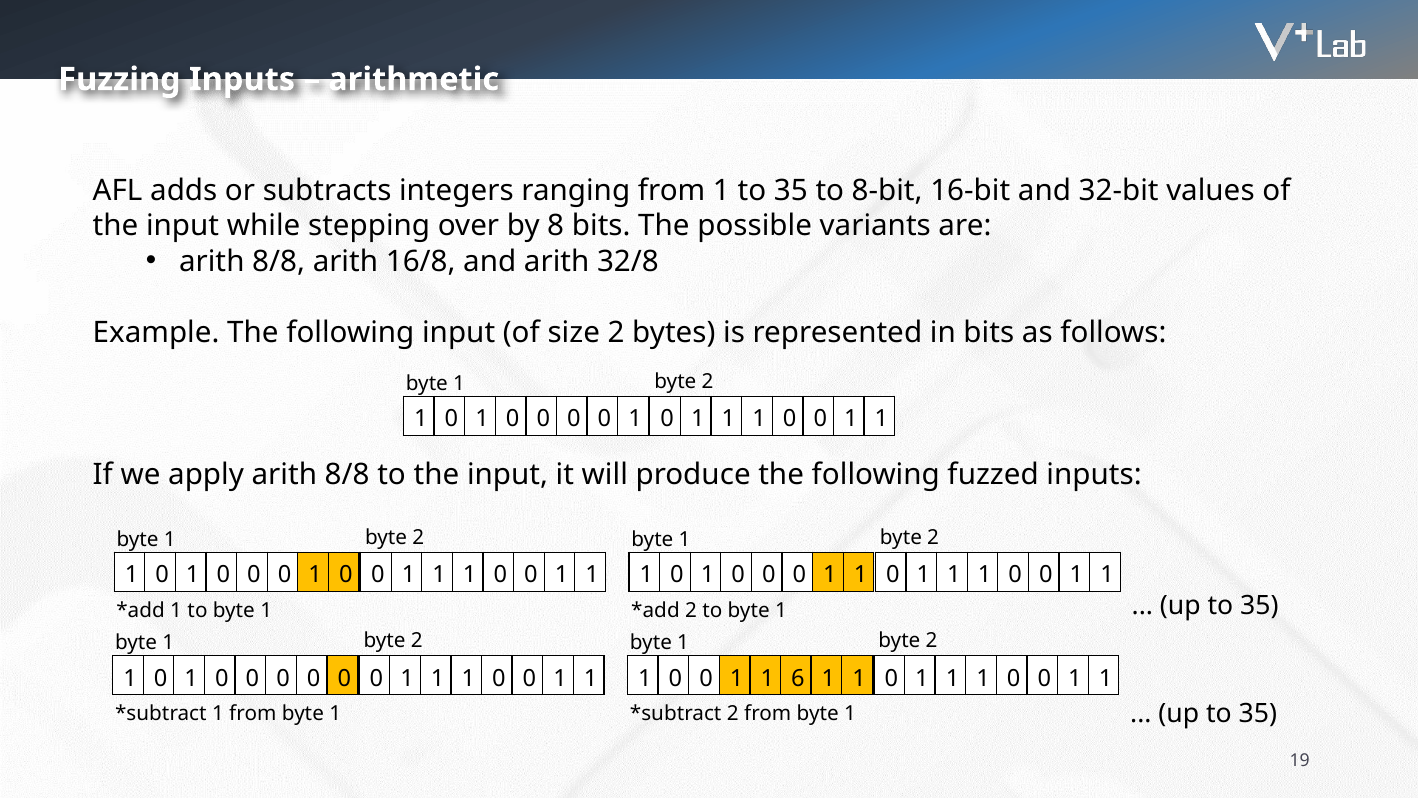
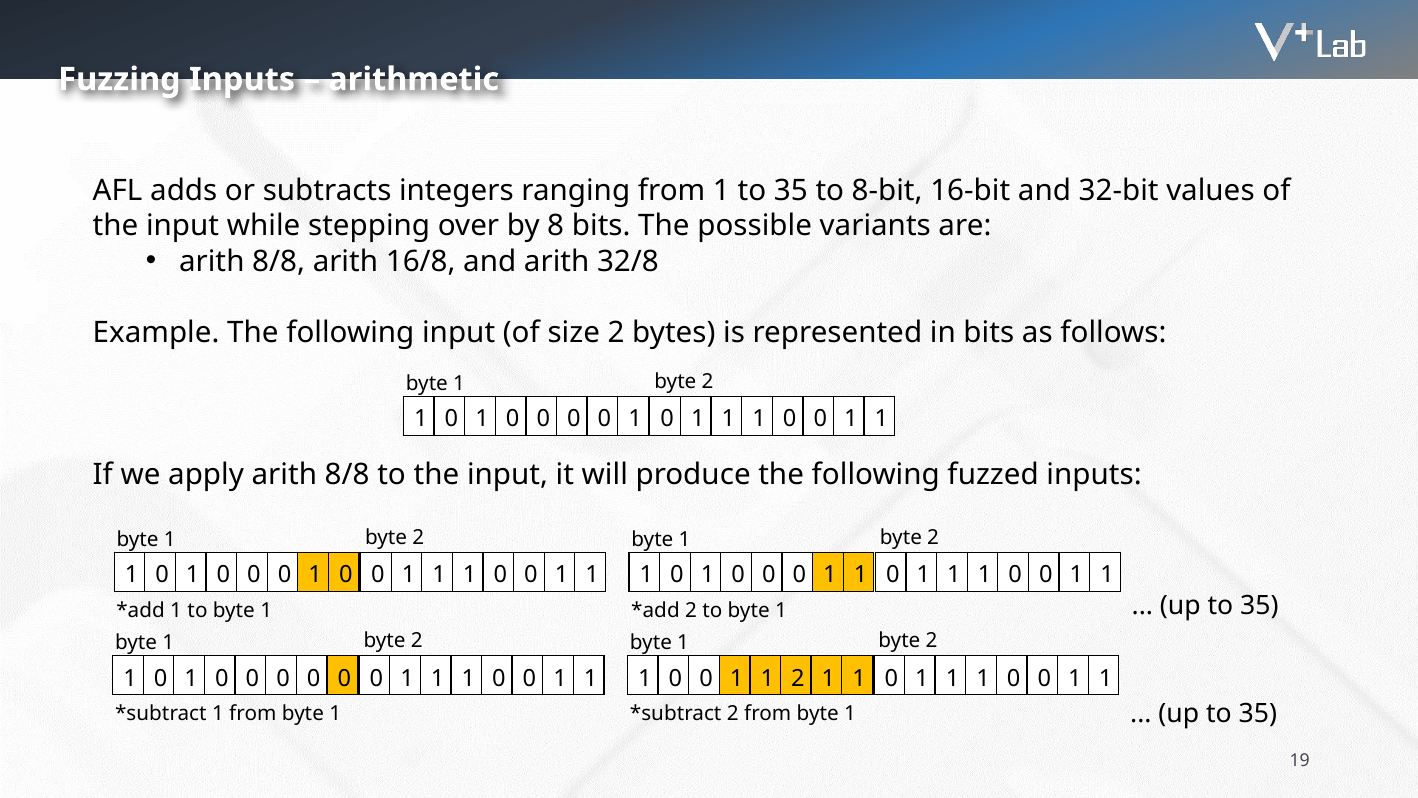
1 6: 6 -> 2 (798, 678)
